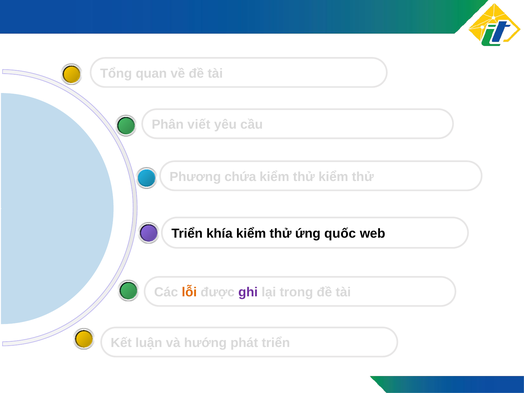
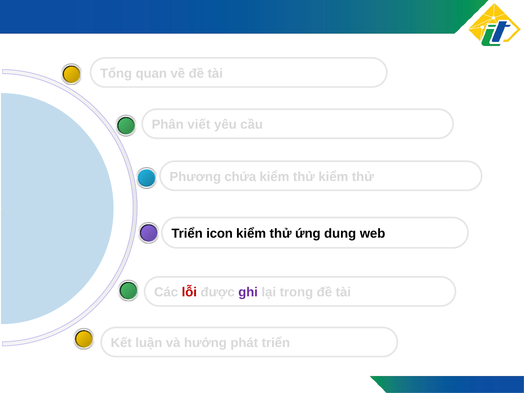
khía: khía -> icon (220, 234)
quốc: quốc -> dung (340, 234)
lỗi colour: orange -> red (189, 292)
